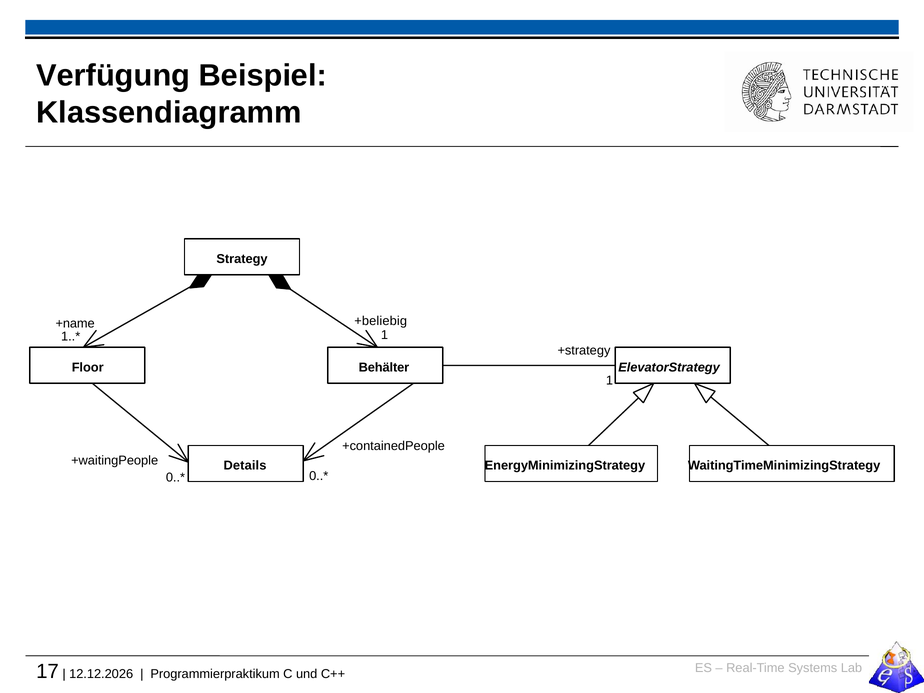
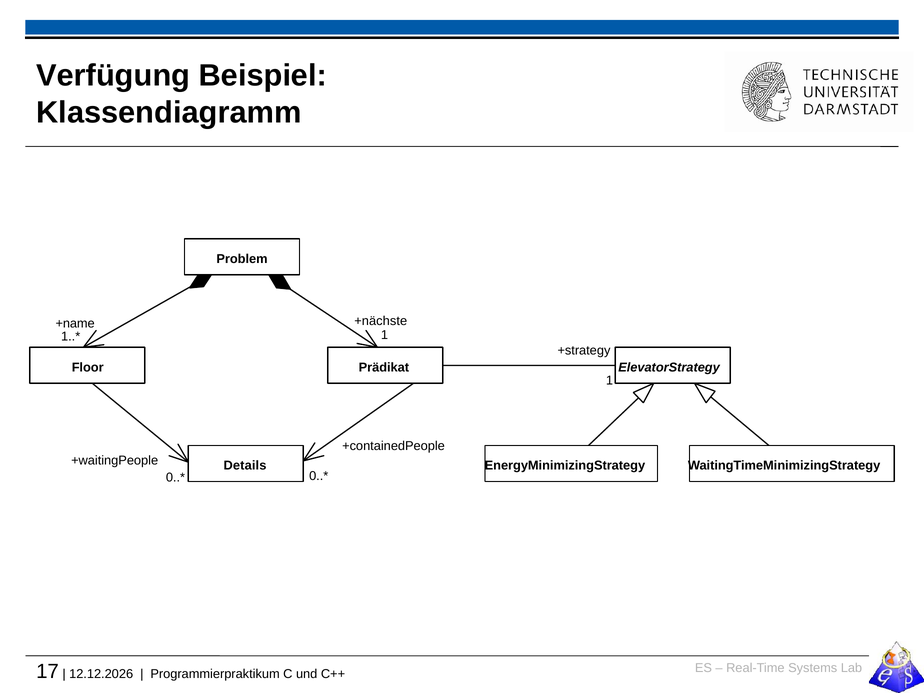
Strategy: Strategy -> Problem (242, 259)
+beliebig: +beliebig -> +nächste (381, 321)
Behälter: Behälter -> Prädikat (384, 367)
